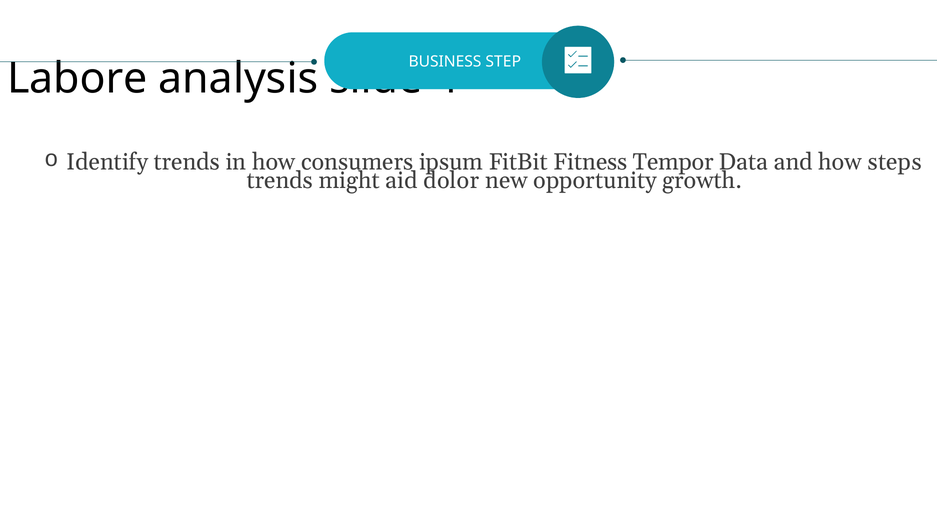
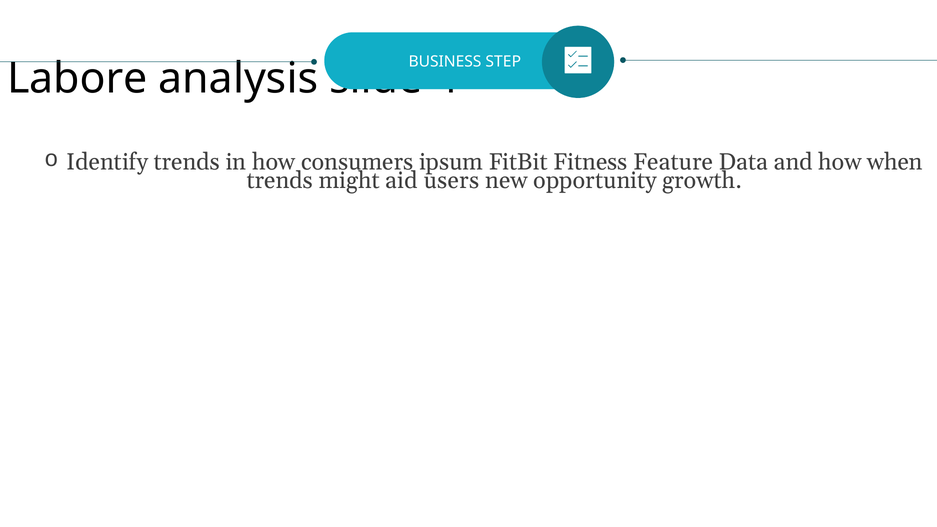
Tempor: Tempor -> Feature (673, 162)
steps: steps -> when (895, 162)
dolor: dolor -> users (451, 180)
